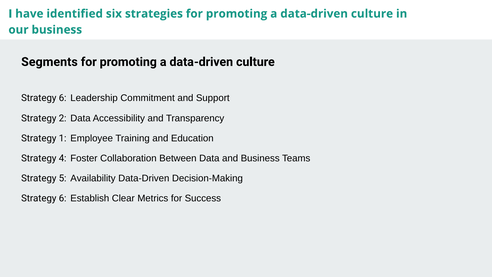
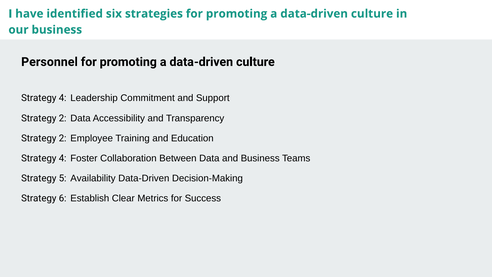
Segments: Segments -> Personnel (49, 62)
6: 6 -> 4 (63, 98)
1: 1 -> 2 (63, 138)
